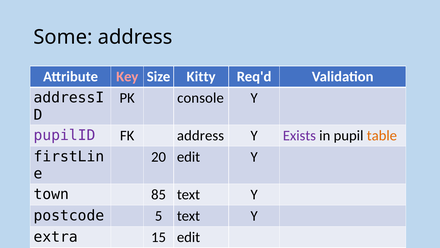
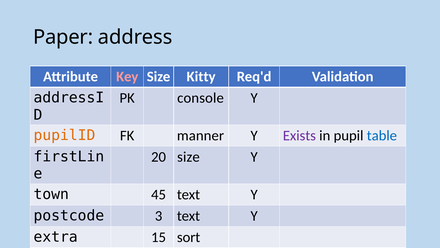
Some: Some -> Paper (63, 37)
pupilID colour: purple -> orange (64, 135)
FK address: address -> manner (201, 135)
table colour: orange -> blue (382, 135)
20 edit: edit -> size (188, 157)
85: 85 -> 45 (159, 194)
5: 5 -> 3 (159, 215)
15 edit: edit -> sort (189, 237)
